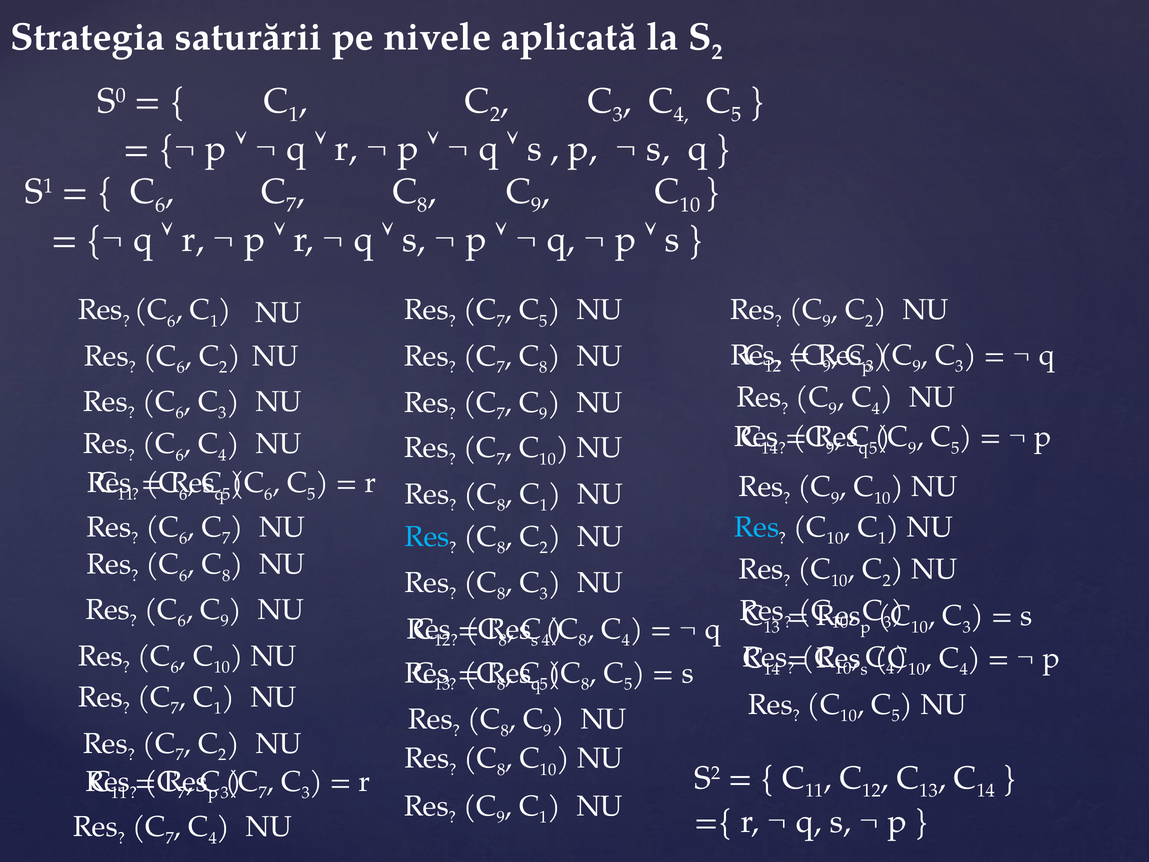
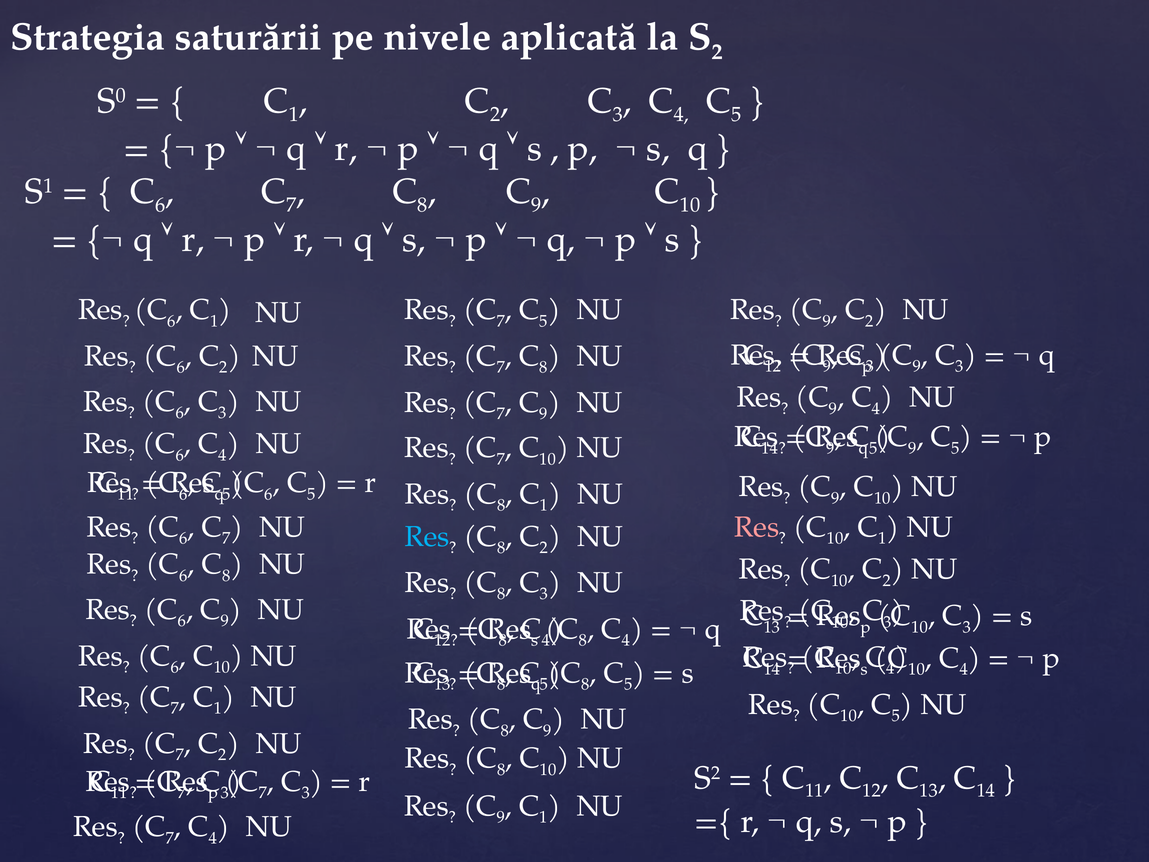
Res colour: light blue -> pink (757, 527)
